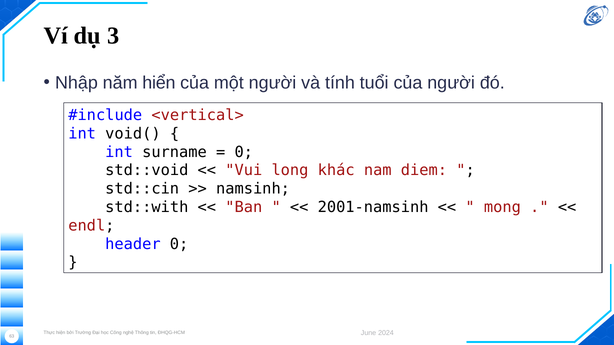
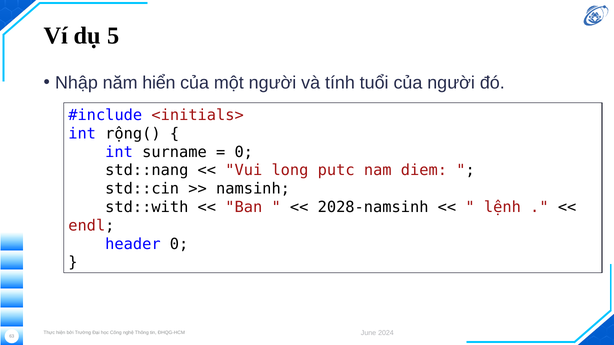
3: 3 -> 5 (113, 36)
<vertical>: <vertical> -> <initials> (198, 115)
void(: void( -> rộng( (133, 134)
std::void: std::void -> std::nang (147, 171)
khác: khác -> putc (336, 171)
2001-namsinh: 2001-namsinh -> 2028-namsinh (373, 207)
mong: mong -> lệnh (502, 207)
